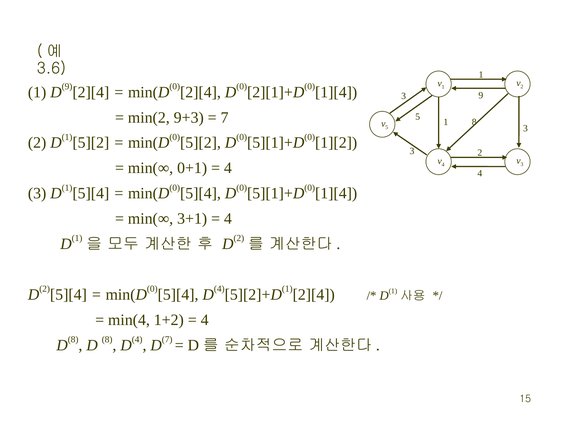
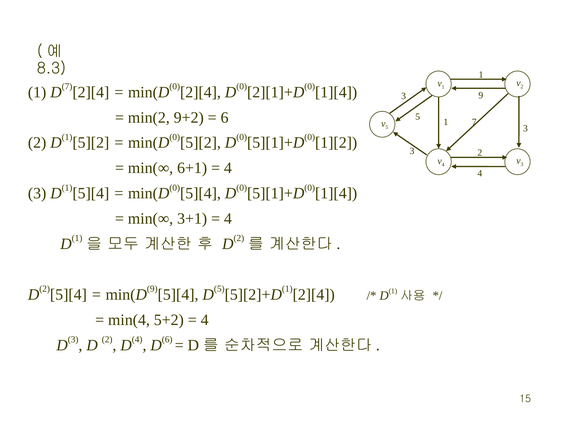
3.6: 3.6 -> 8.3 (51, 68)
D 9: 9 -> 7 (67, 87)
9+3: 9+3 -> 9+2 (189, 118)
7: 7 -> 6 (225, 118)
1 8: 8 -> 7 (474, 122)
0+1: 0+1 -> 6+1 (192, 168)
0: 0 -> 9 (152, 289)
4: 4 -> 5 (219, 289)
1+2: 1+2 -> 5+2 (169, 320)
8: 8 -> 3 (73, 340)
8: 8 -> 2 (107, 340)
D 7: 7 -> 6 (167, 340)
